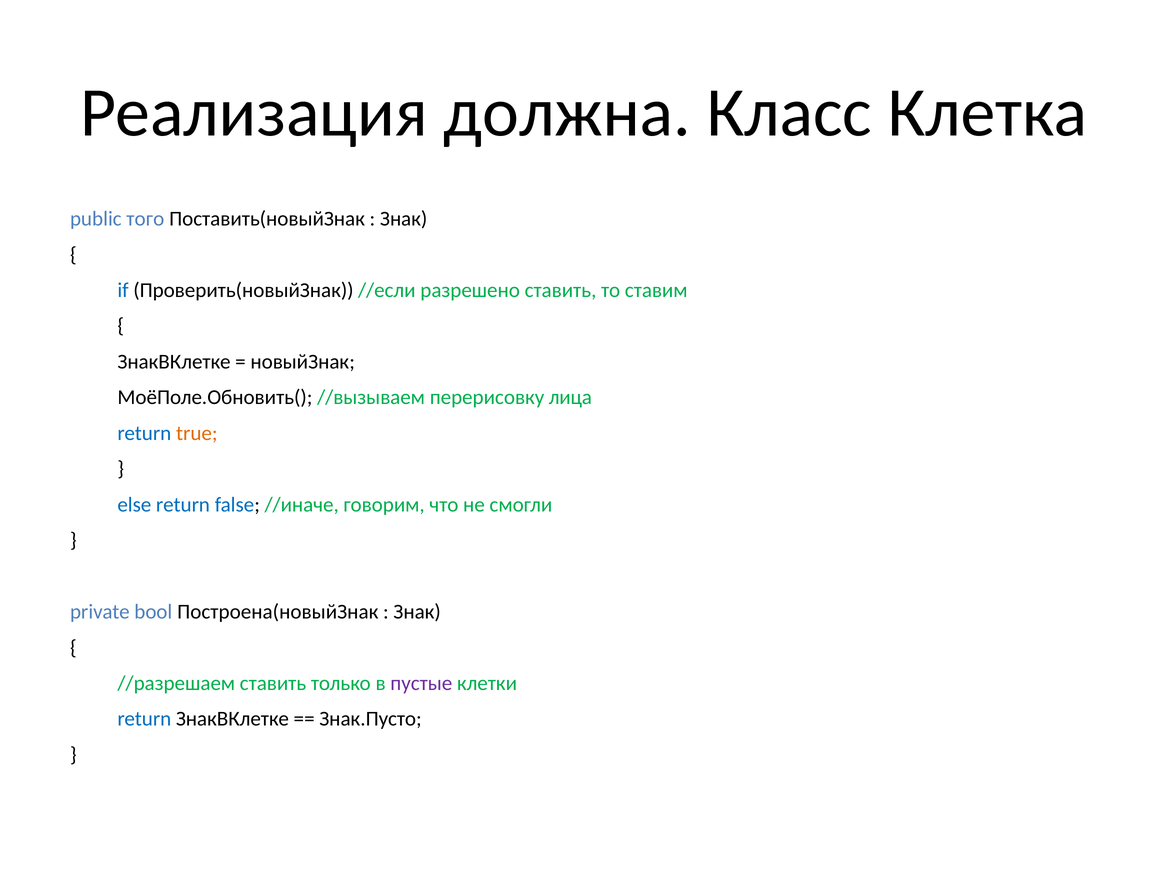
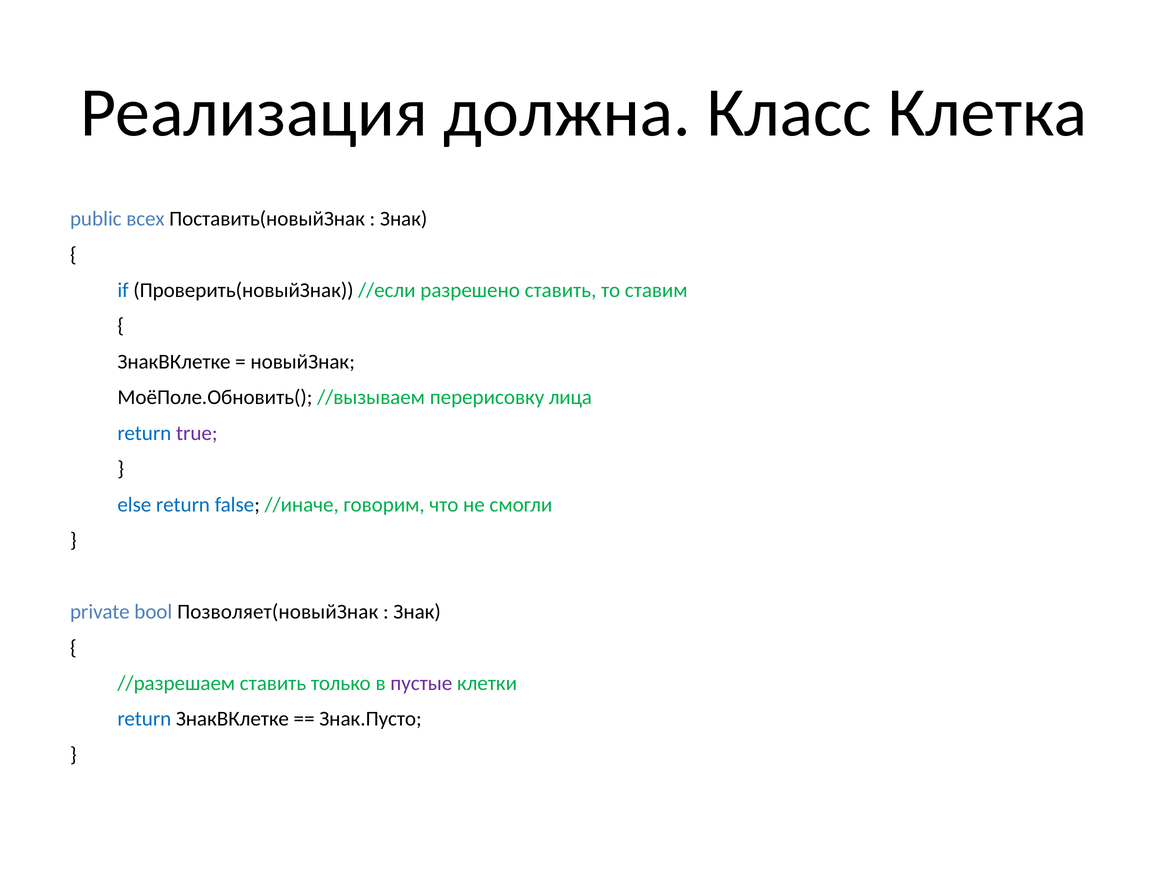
того: того -> всех (145, 219)
true colour: orange -> purple (197, 433)
Построена(новыйЗнак: Построена(новыйЗнак -> Позволяет(новыйЗнак (278, 612)
